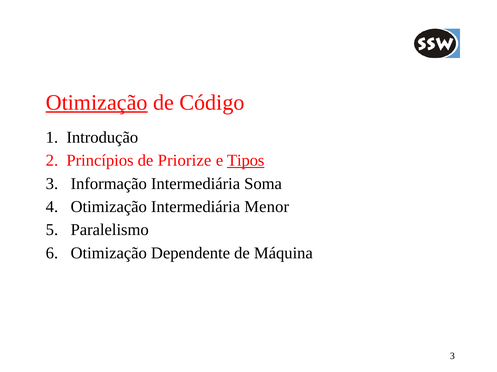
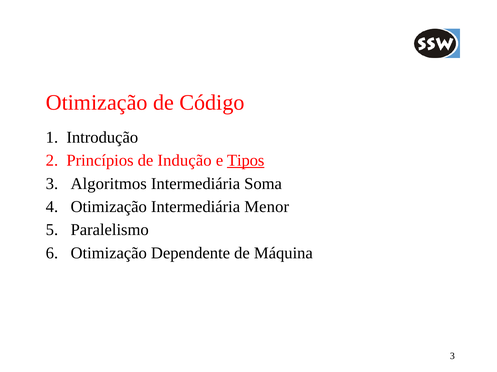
Otimização underline: present -> none (97, 103)
Priorize: Priorize -> Indução (185, 161)
Informação: Informação -> Algoritmos (109, 184)
